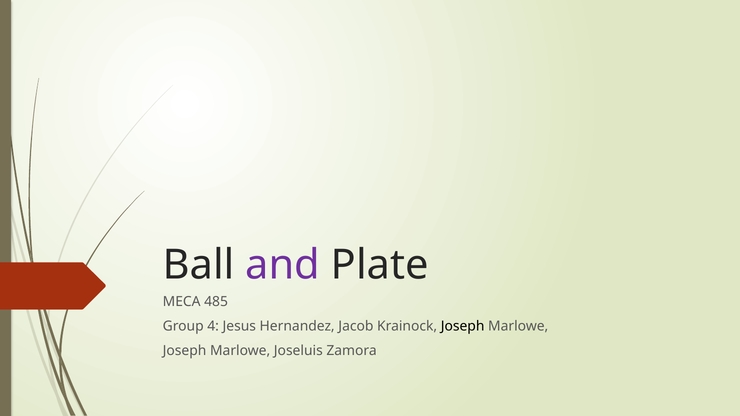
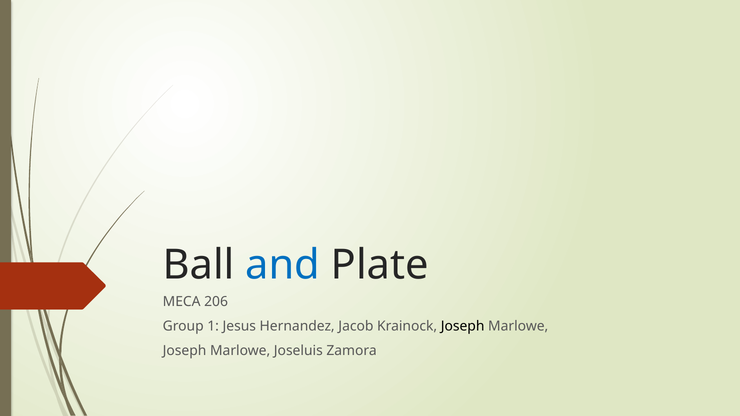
and colour: purple -> blue (283, 265)
485: 485 -> 206 (216, 302)
4: 4 -> 1 (213, 326)
